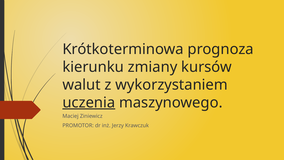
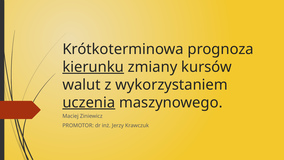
kierunku underline: none -> present (93, 67)
